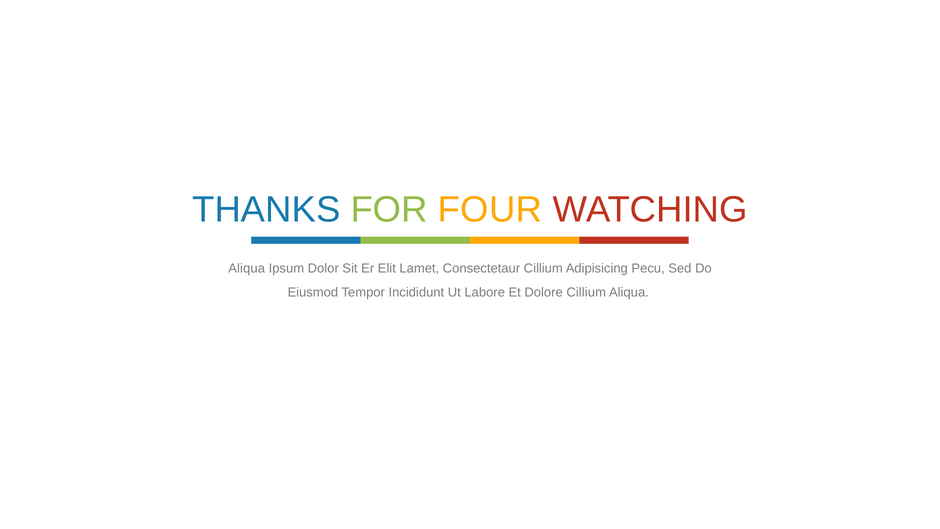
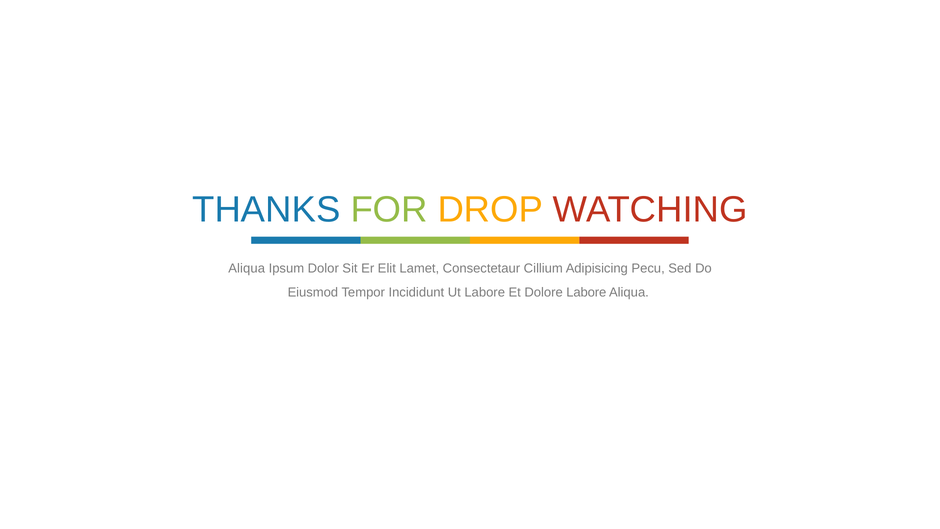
FOUR: FOUR -> DROP (490, 210)
Dolore Cillium: Cillium -> Labore (586, 292)
